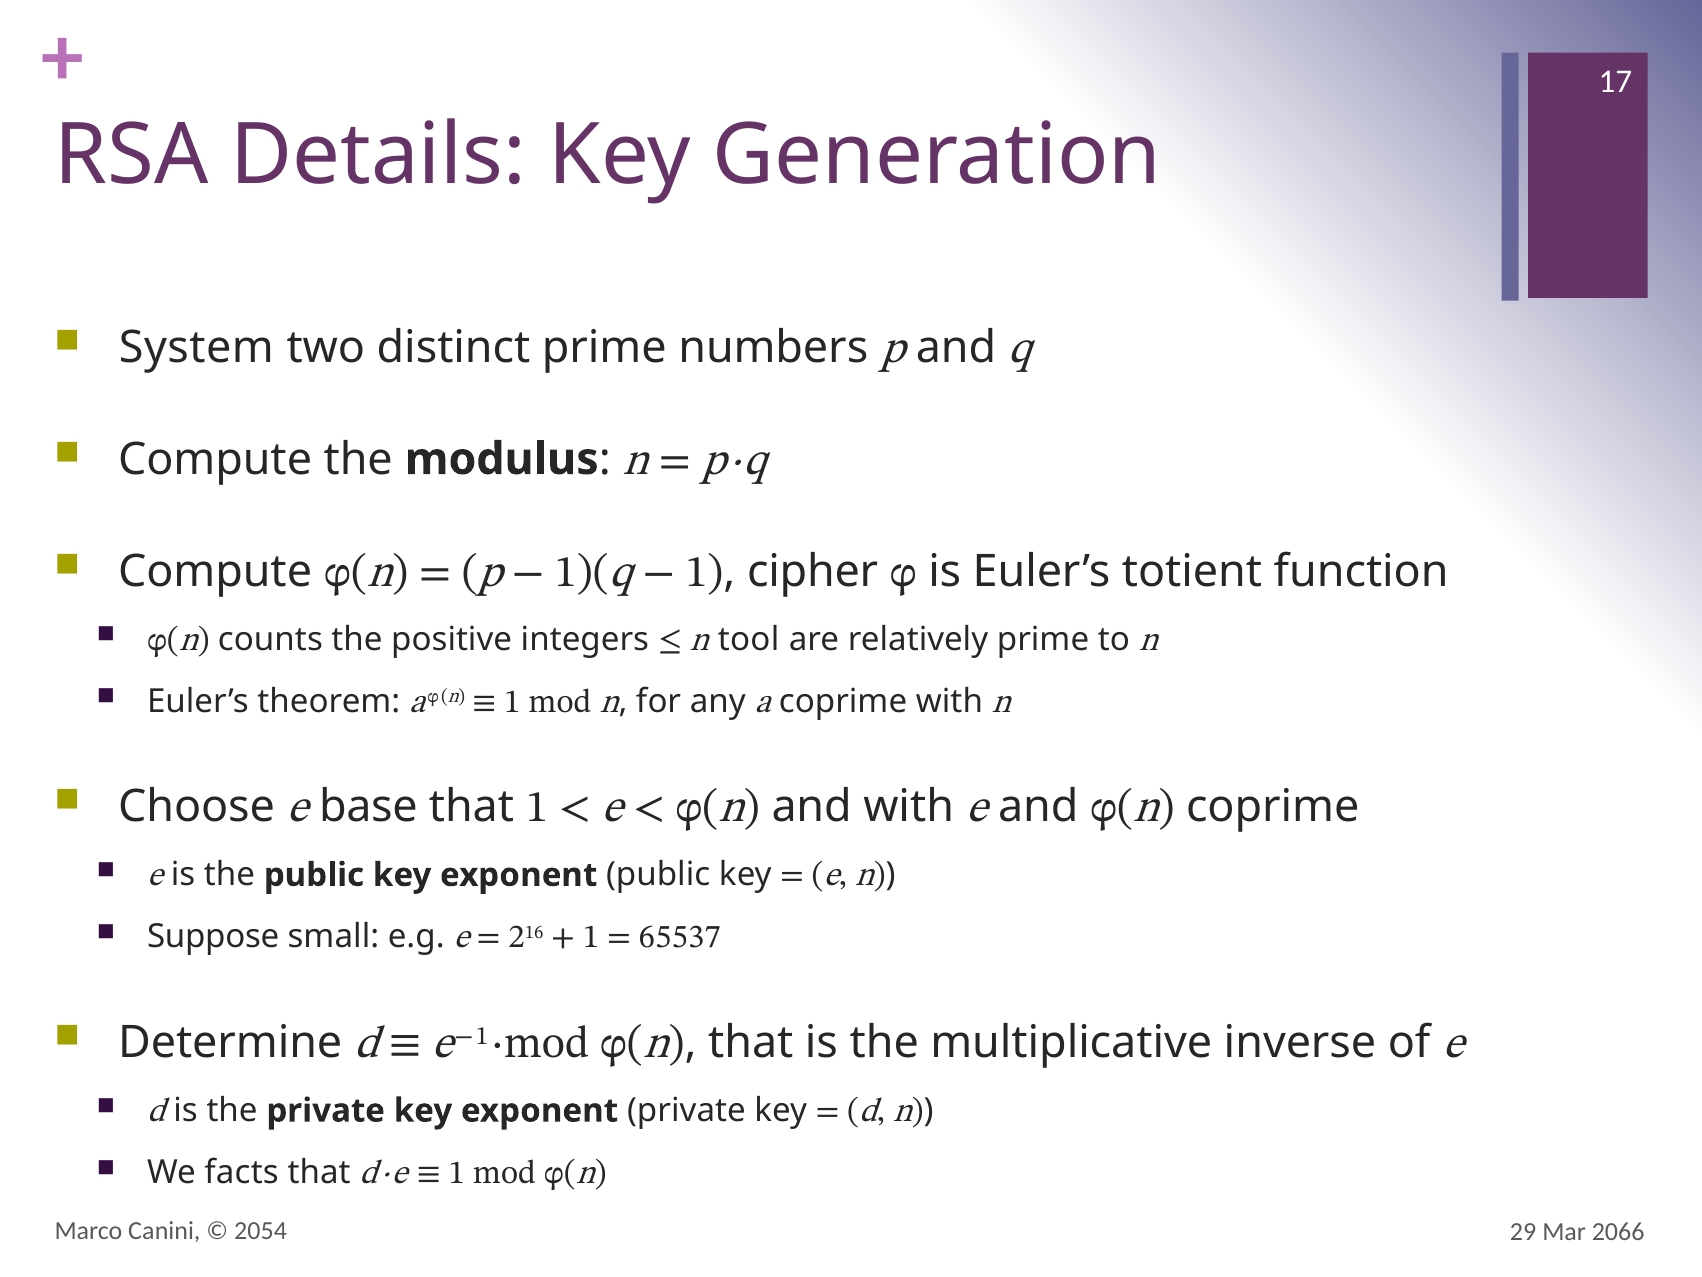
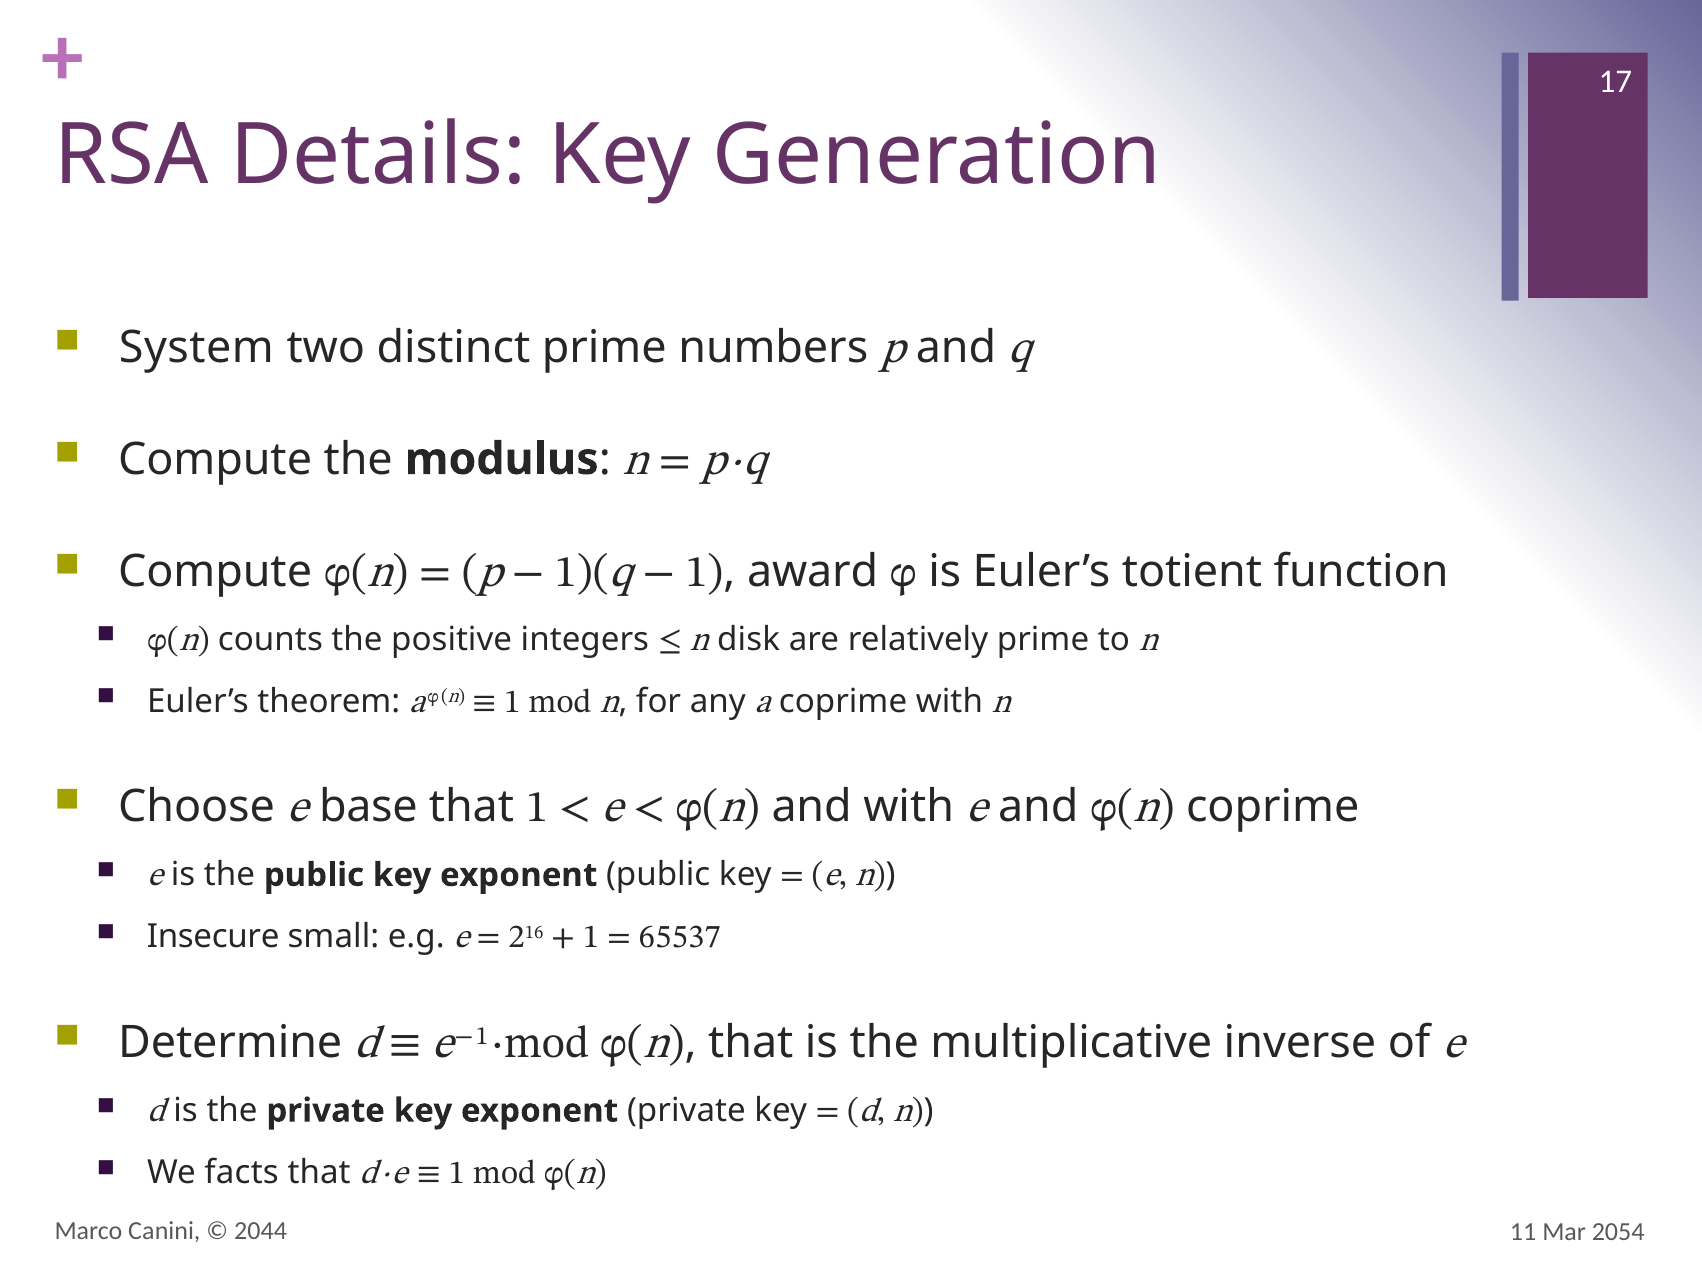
cipher: cipher -> award (813, 571)
tool: tool -> disk (749, 639)
Suppose: Suppose -> Insecure (213, 937)
29: 29 -> 11 (1523, 1231)
2066: 2066 -> 2054 (1618, 1231)
2054: 2054 -> 2044 (261, 1231)
